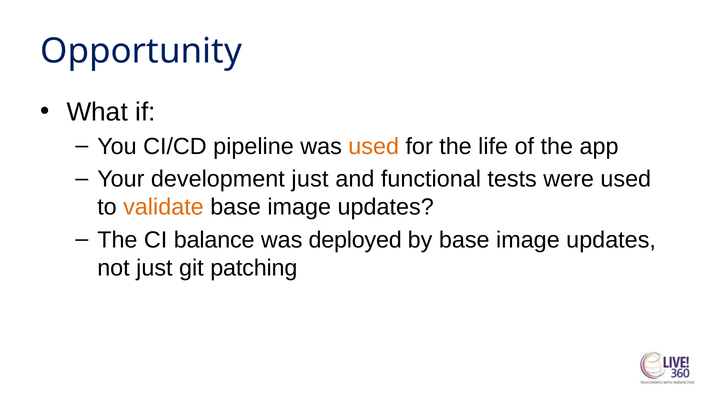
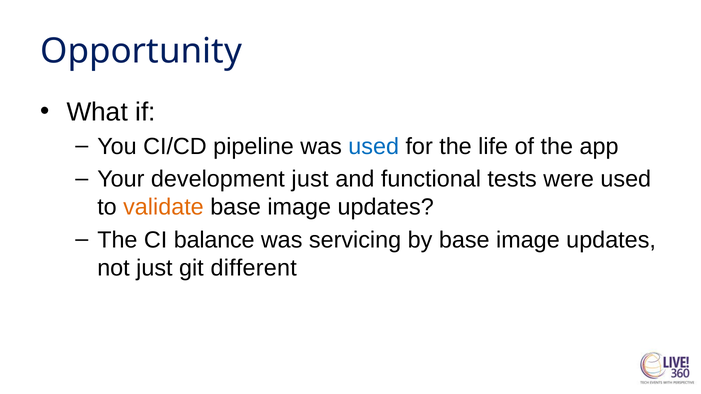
used colour: orange -> blue (374, 147)
deployed: deployed -> servicing (355, 240)
patching: patching -> different (254, 268)
